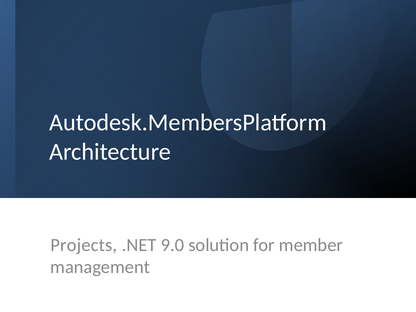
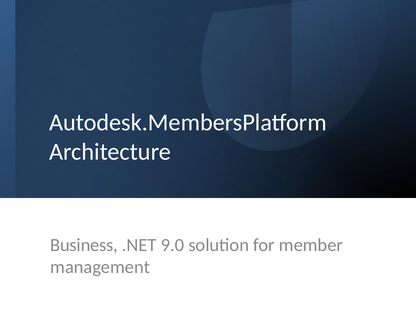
Projects: Projects -> Business (84, 245)
